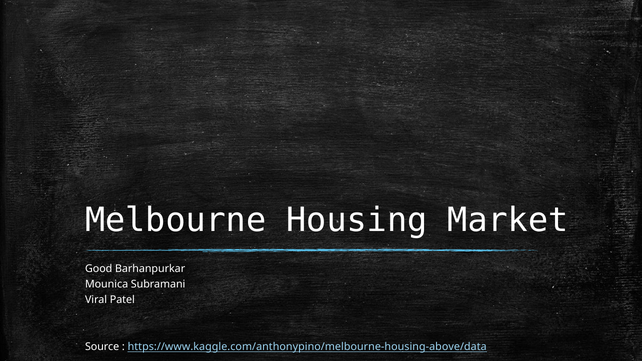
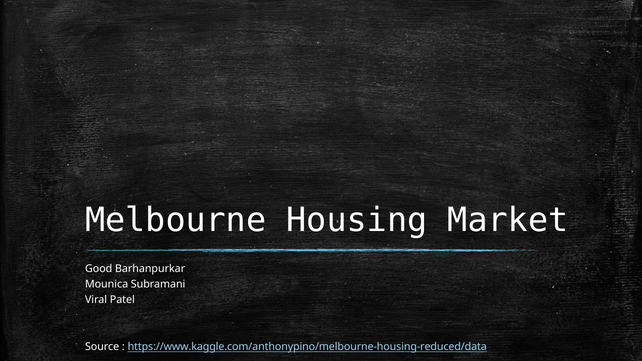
https://www.kaggle.com/anthonypino/melbourne-housing-above/data: https://www.kaggle.com/anthonypino/melbourne-housing-above/data -> https://www.kaggle.com/anthonypino/melbourne-housing-reduced/data (307, 347)
